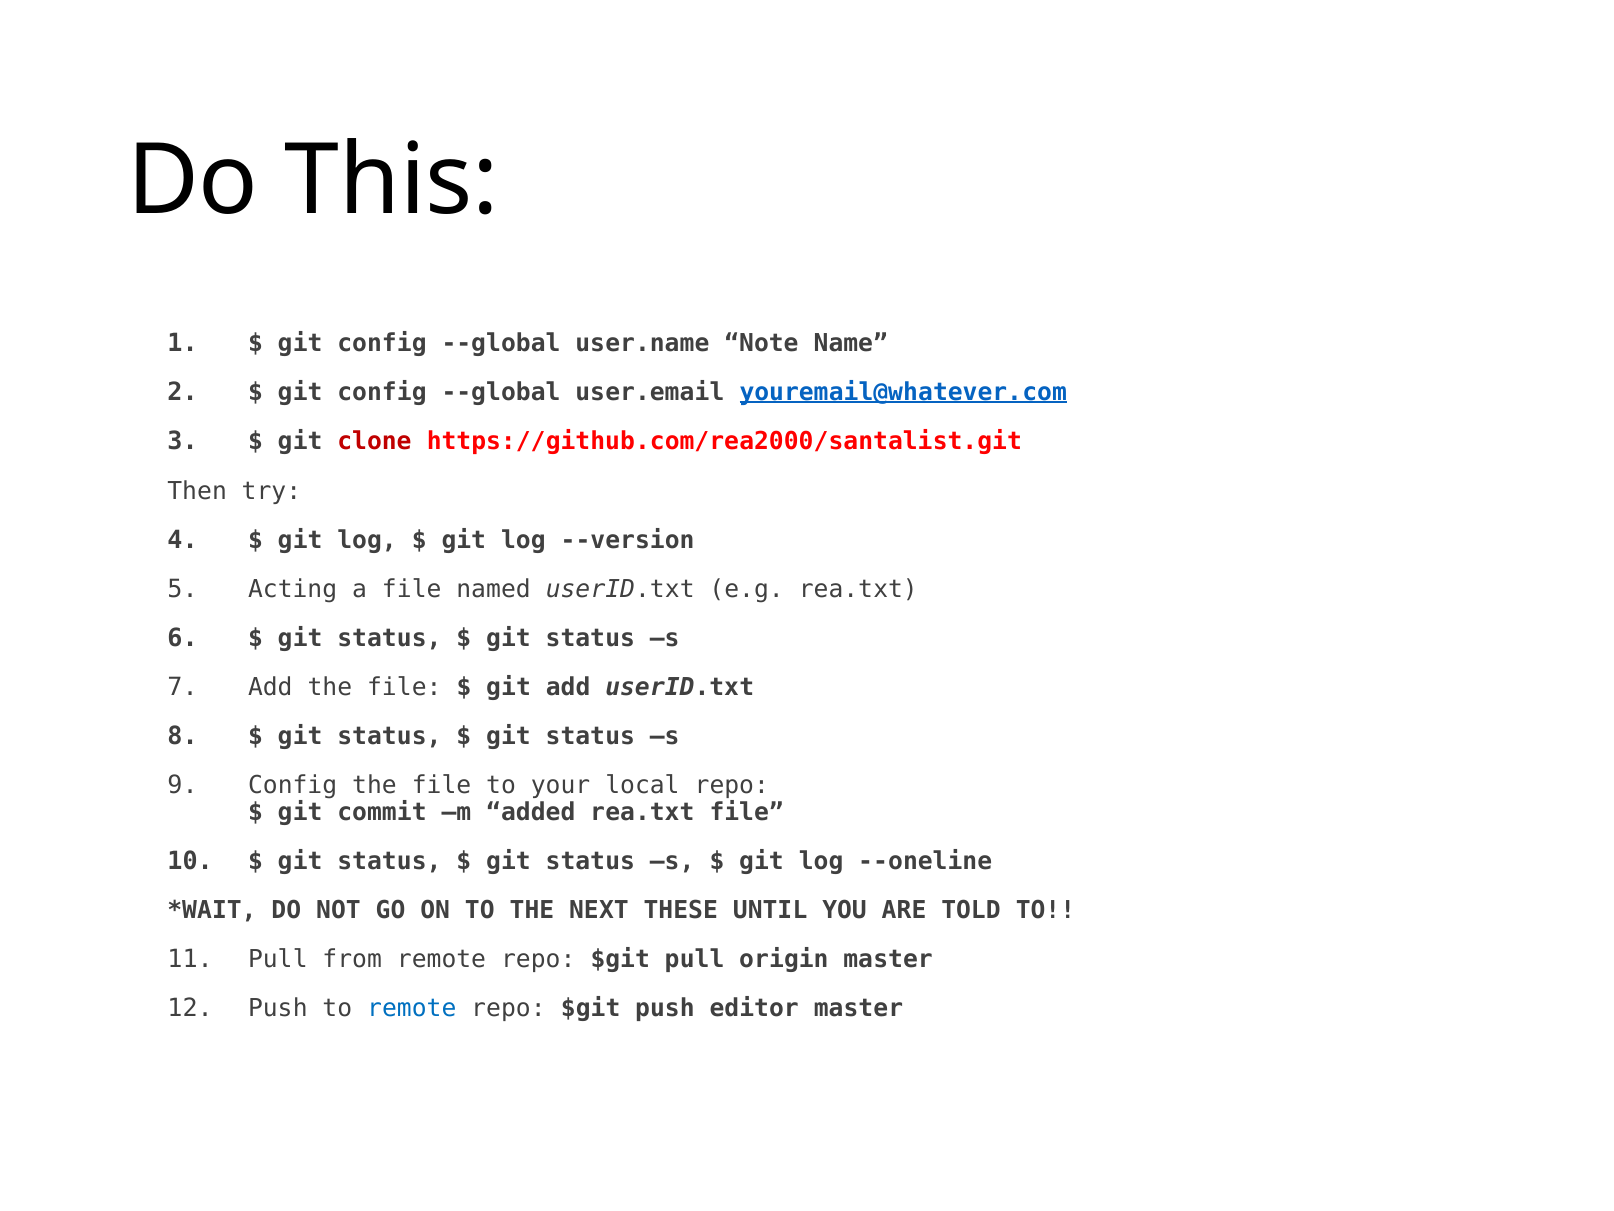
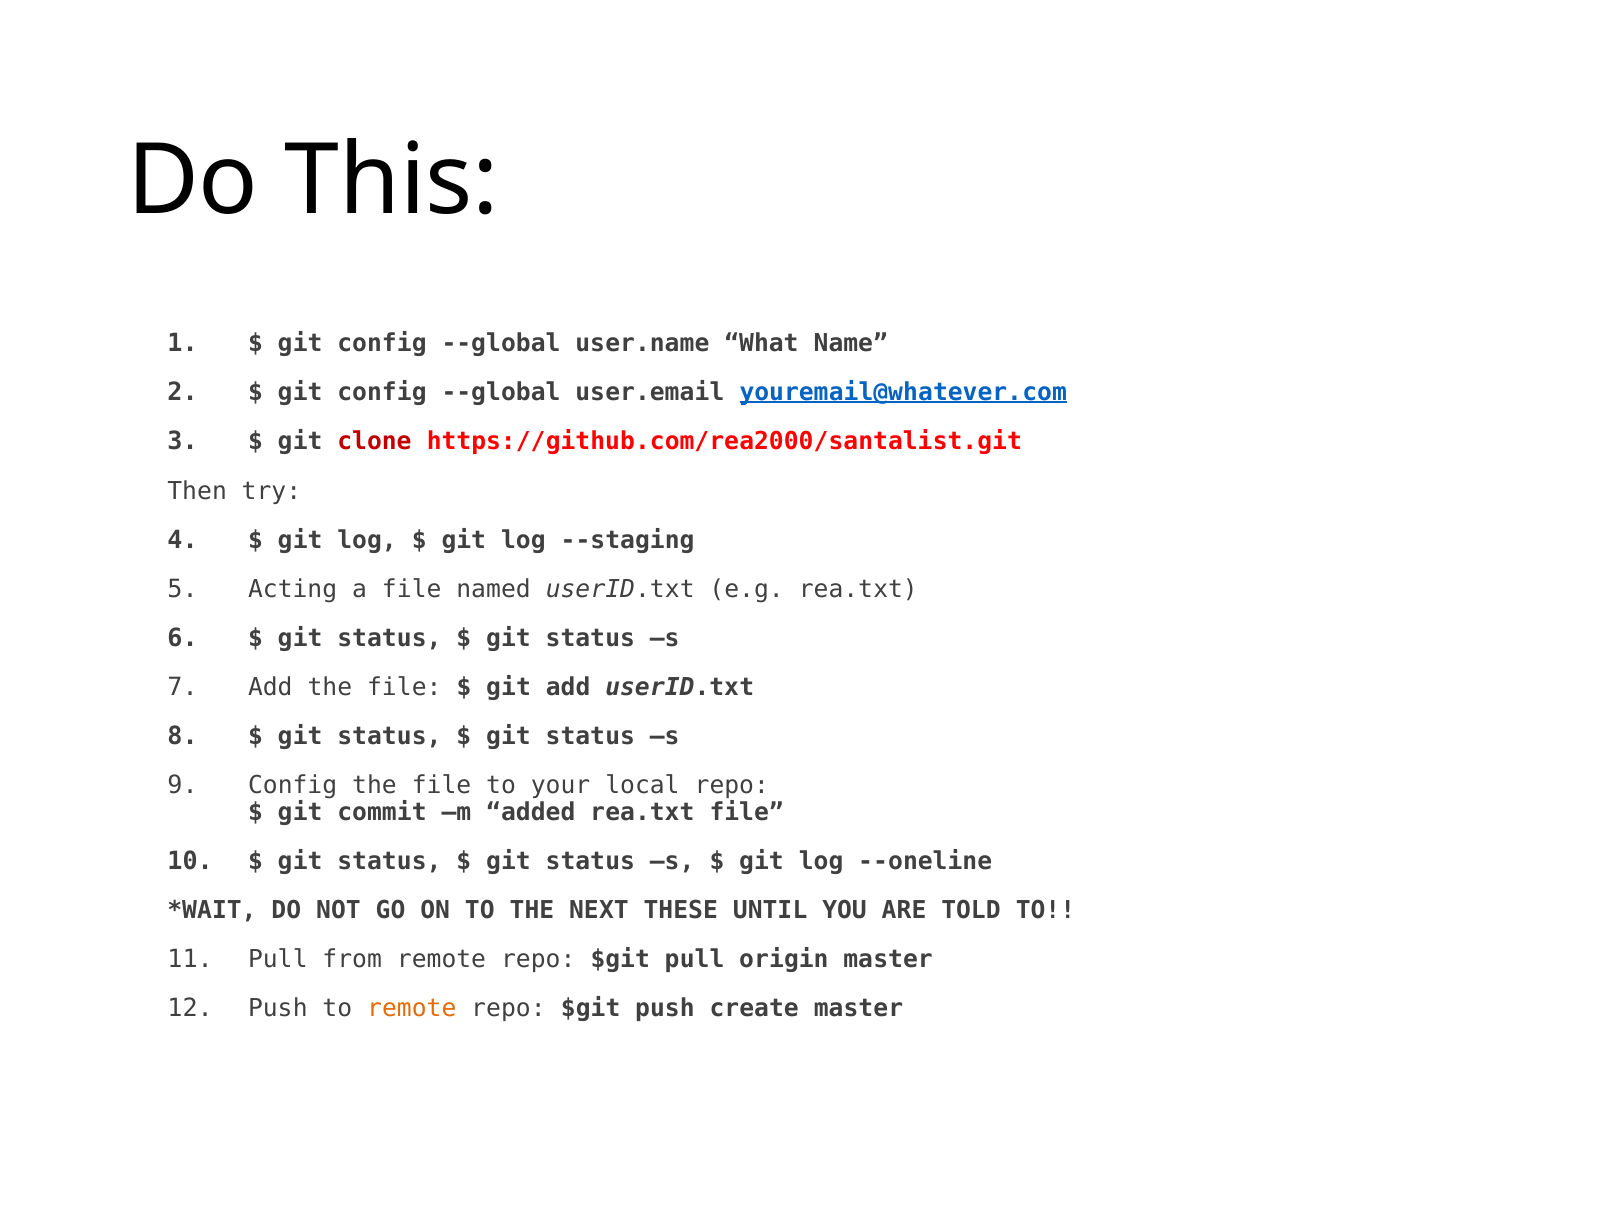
Note: Note -> What (761, 344)
--version: --version -> --staging (628, 540)
remote colour: blue -> orange (412, 1008)
editor: editor -> create (754, 1008)
